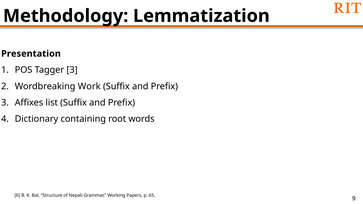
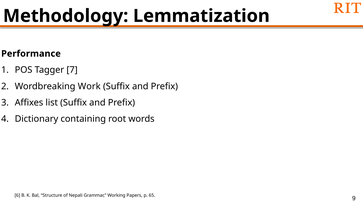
Presentation: Presentation -> Performance (31, 54)
Tagger 3: 3 -> 7 (72, 70)
